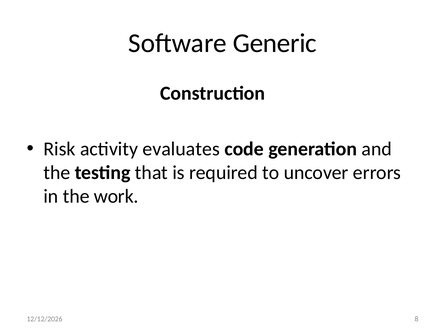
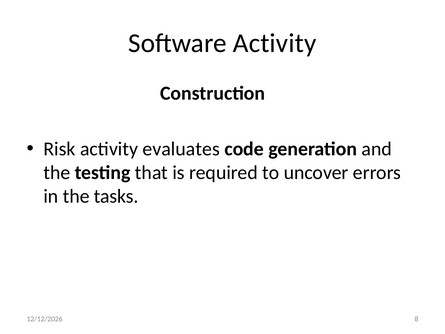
Software Generic: Generic -> Activity (275, 43)
work: work -> tasks (116, 196)
